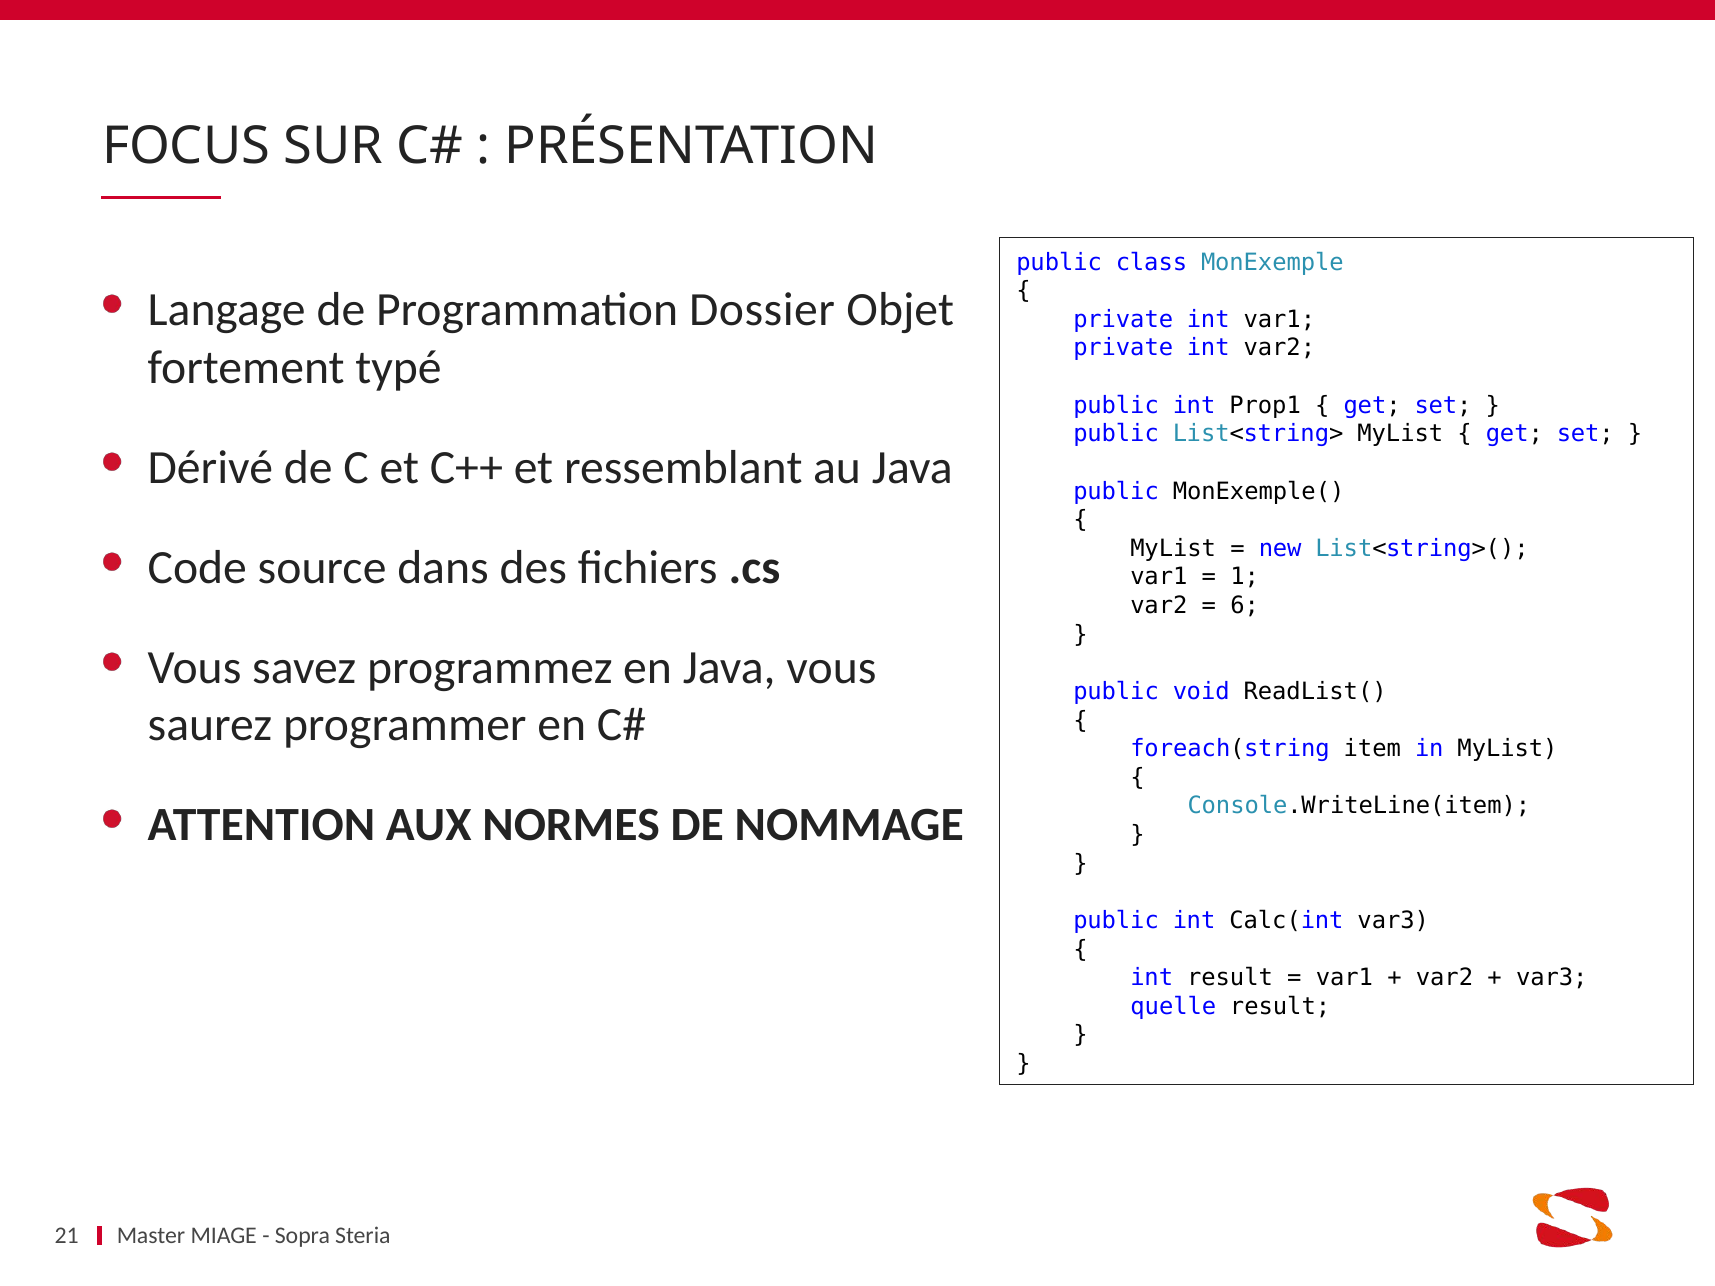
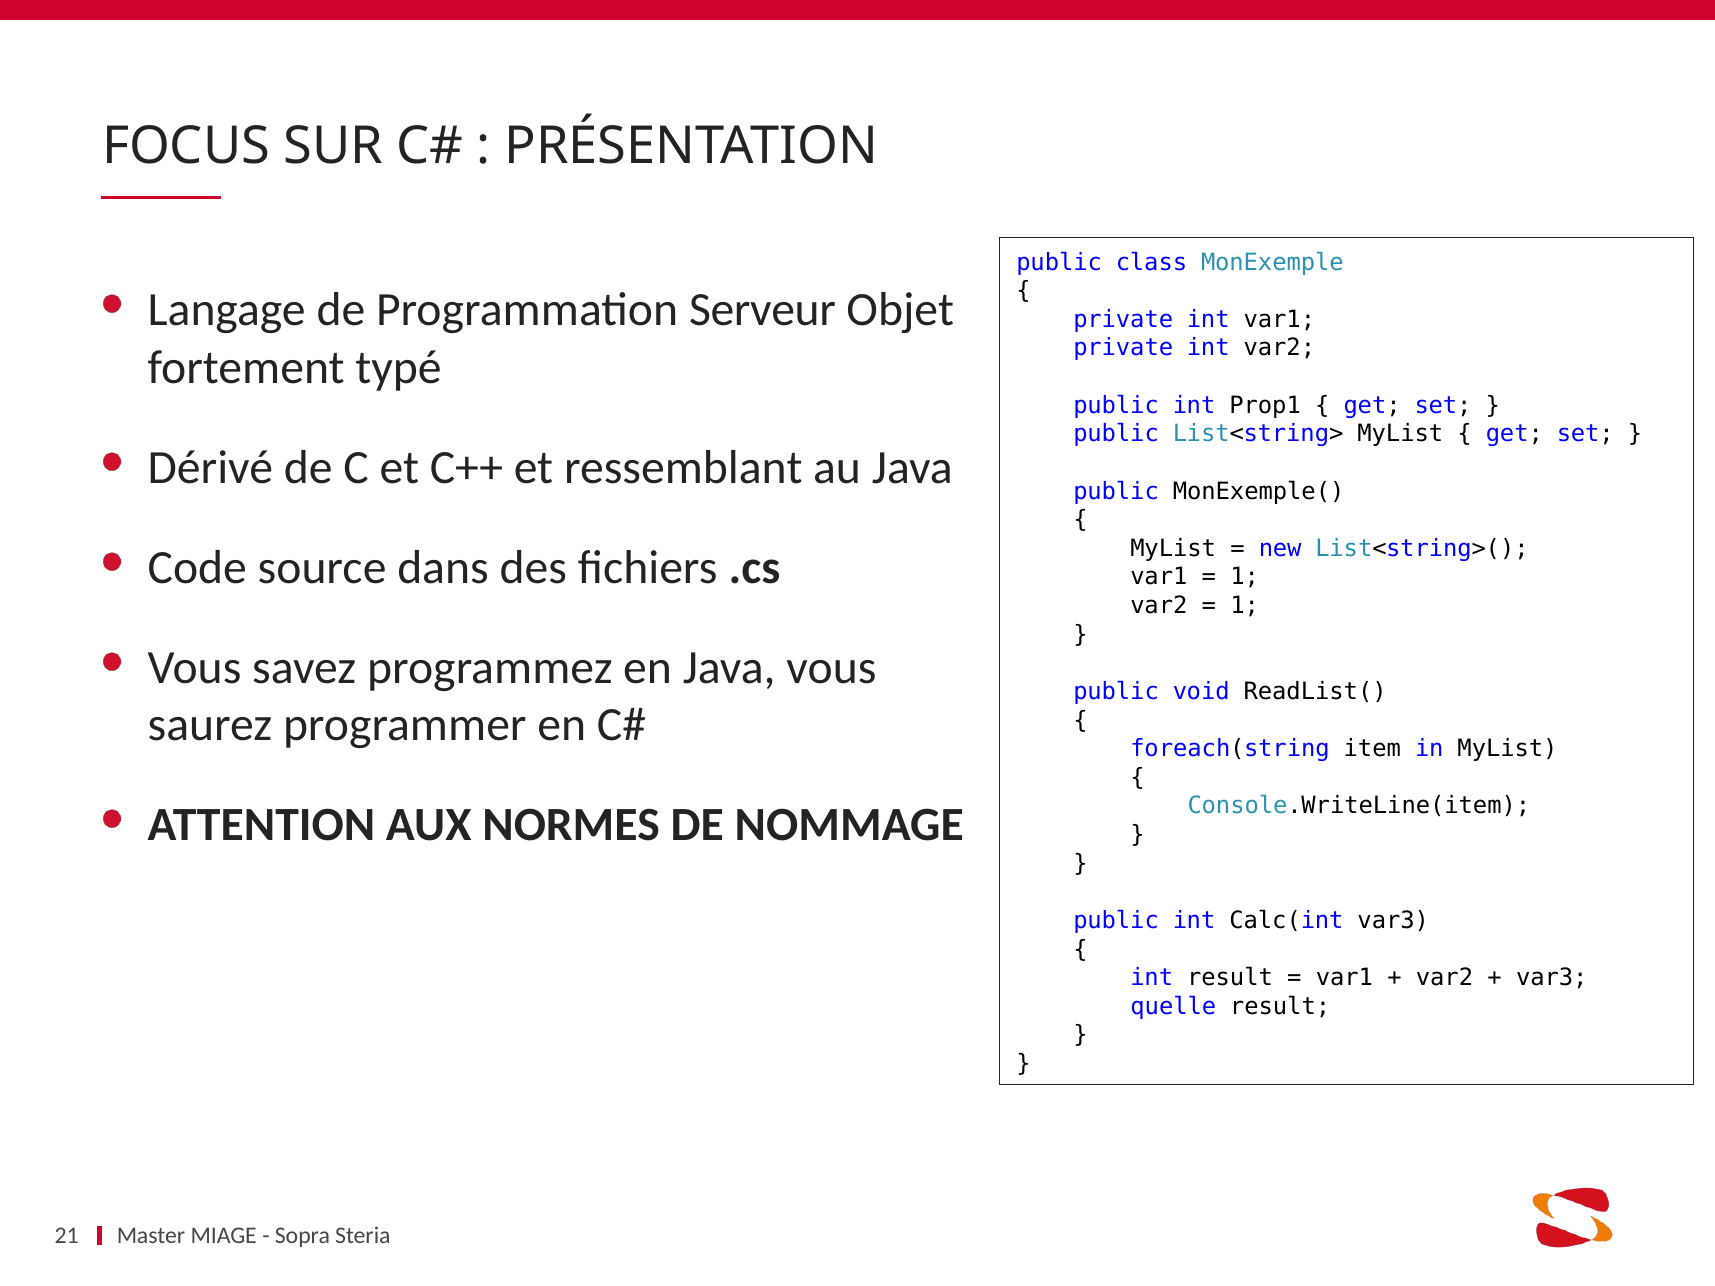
Dossier: Dossier -> Serveur (762, 310)
6: 6 -> 1 (1245, 606)
